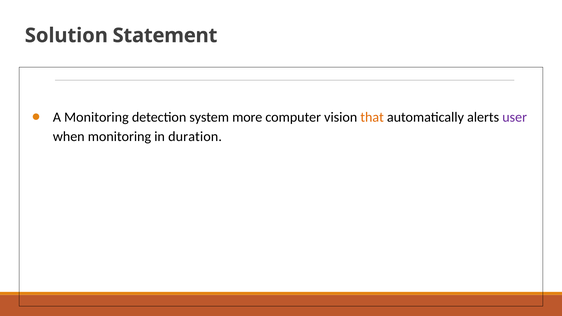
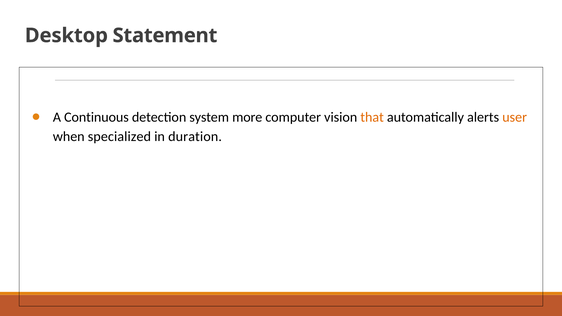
Solution: Solution -> Desktop (66, 35)
A Monitoring: Monitoring -> Continuous (96, 117)
user colour: purple -> orange (515, 117)
when monitoring: monitoring -> specialized (119, 136)
